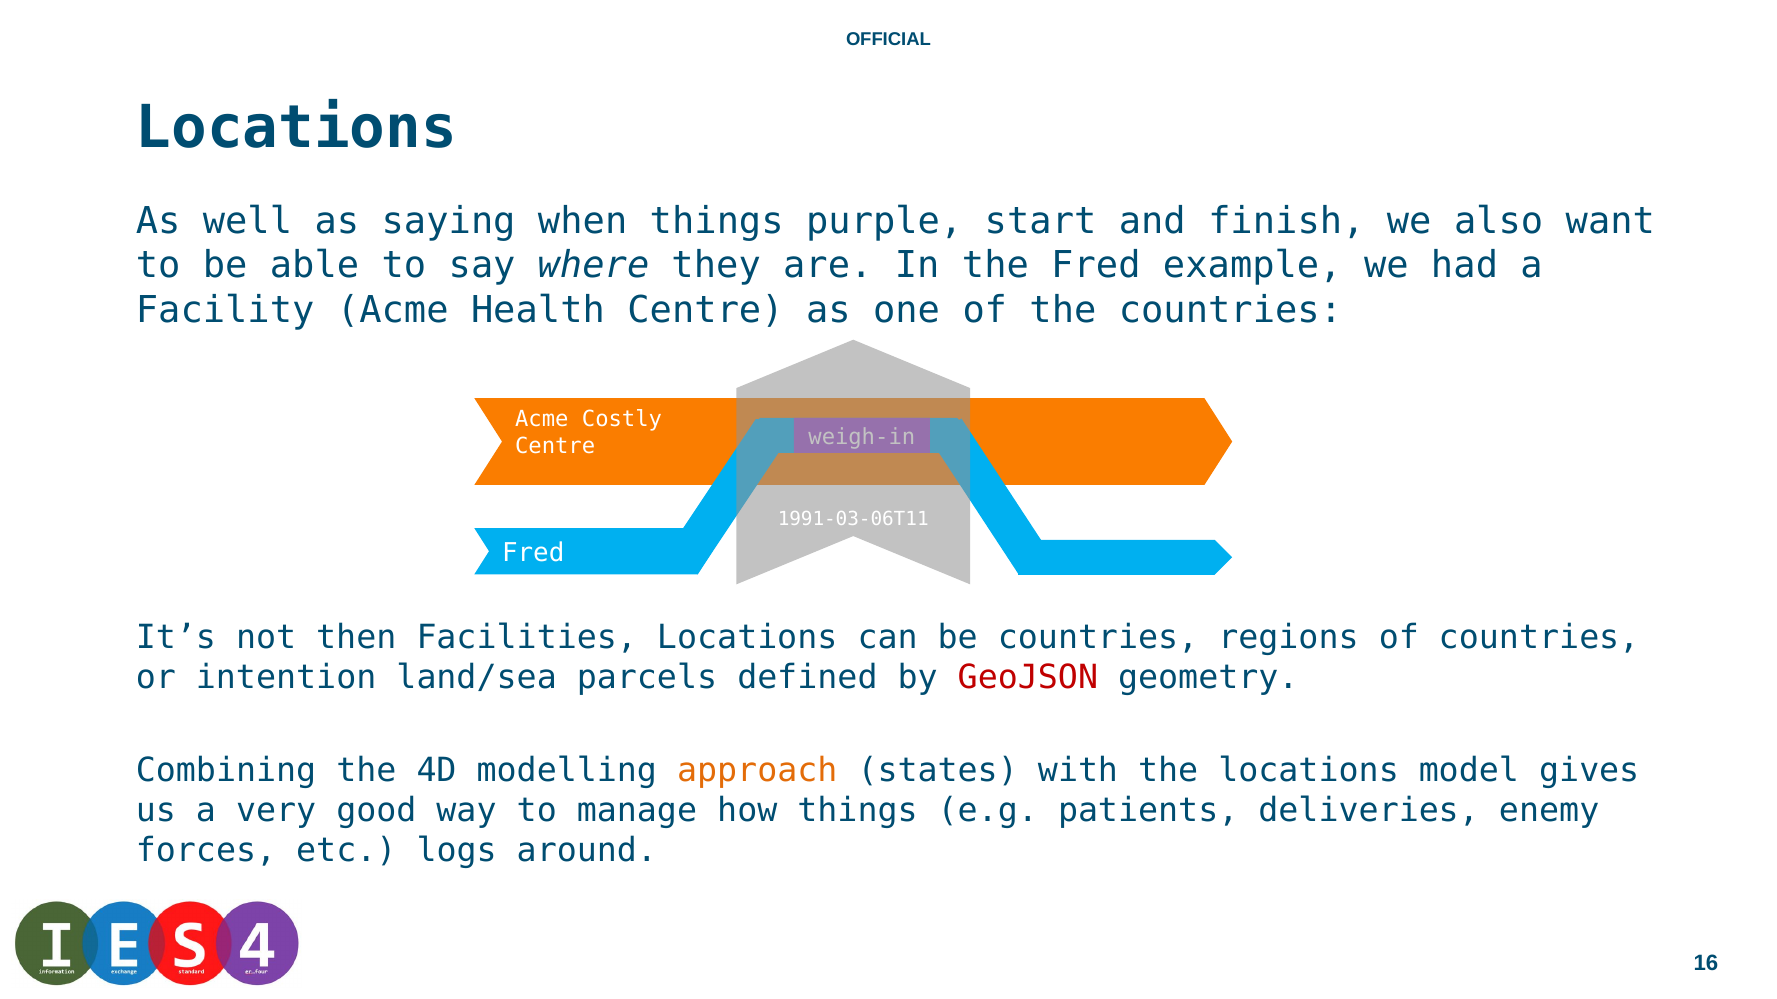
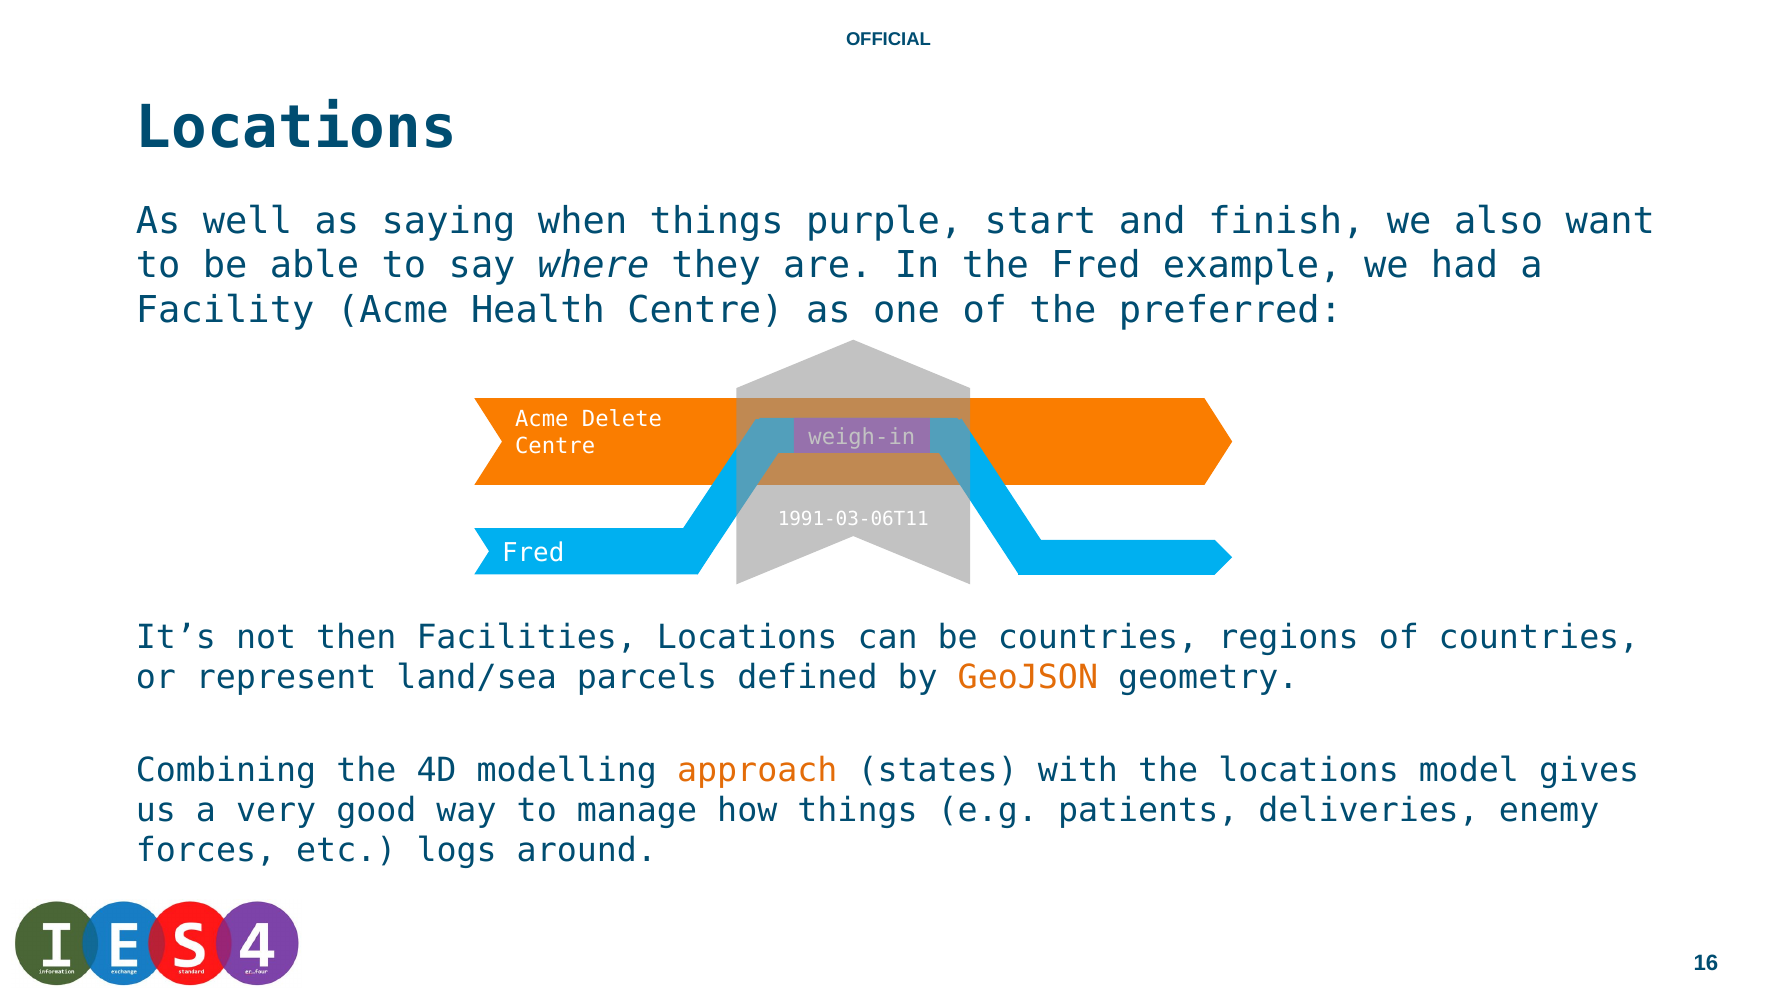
the countries: countries -> preferred (1230, 310)
Costly: Costly -> Delete (622, 420)
intention: intention -> represent (286, 678)
GeoJSON colour: red -> orange (1028, 678)
